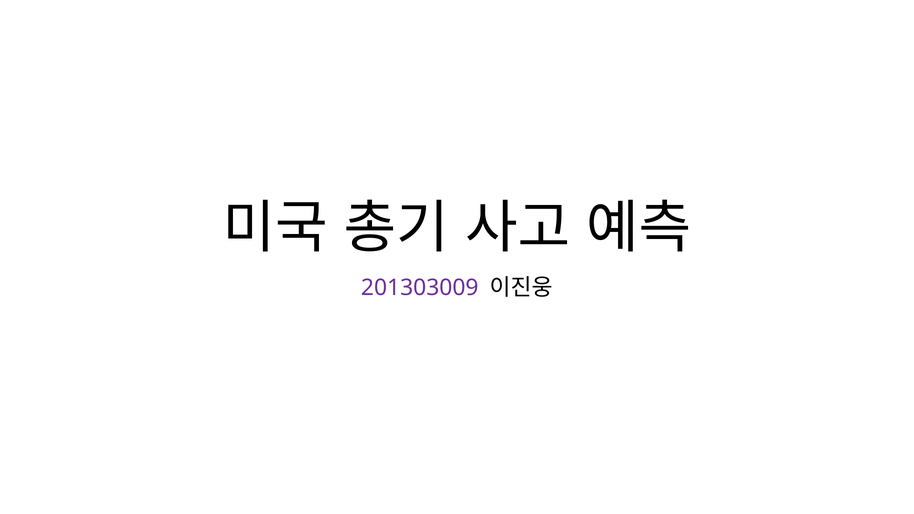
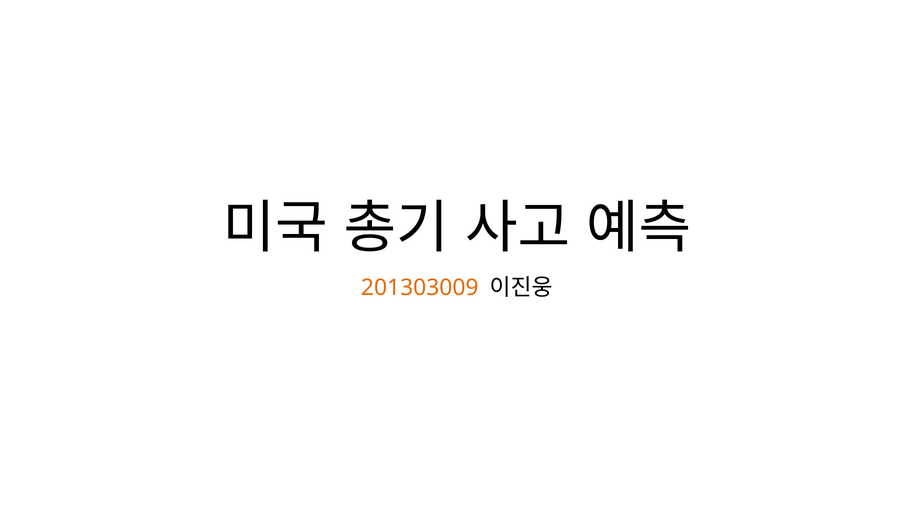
201303009 colour: purple -> orange (420, 288)
